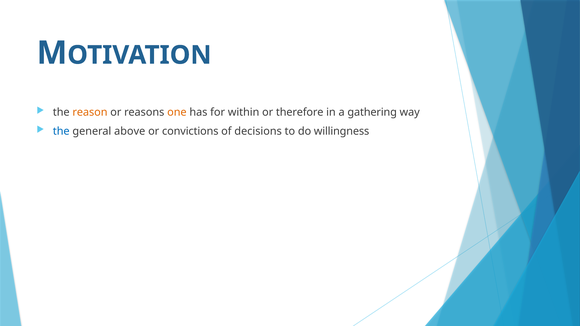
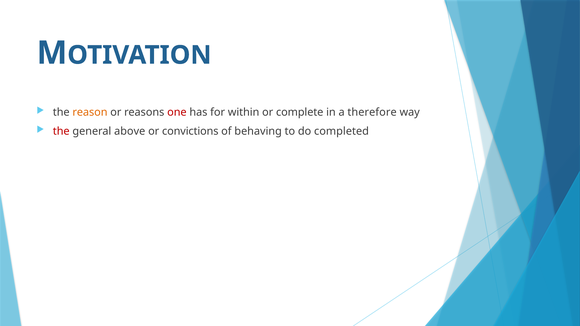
one colour: orange -> red (177, 112)
therefore: therefore -> complete (300, 112)
gathering: gathering -> therefore (372, 112)
the colour: blue -> red (61, 131)
decisions: decisions -> behaving (258, 131)
willingness: willingness -> completed (341, 131)
